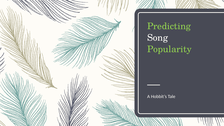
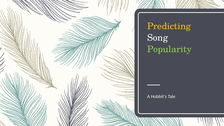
Predicting colour: light green -> yellow (169, 26)
